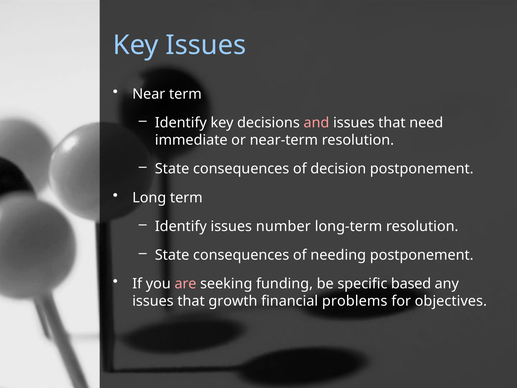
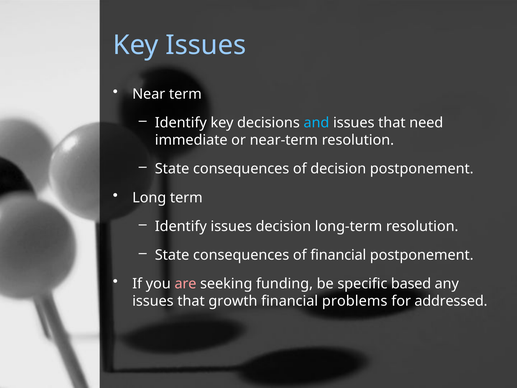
and colour: pink -> light blue (316, 123)
issues number: number -> decision (283, 226)
of needing: needing -> financial (338, 255)
objectives: objectives -> addressed (451, 301)
